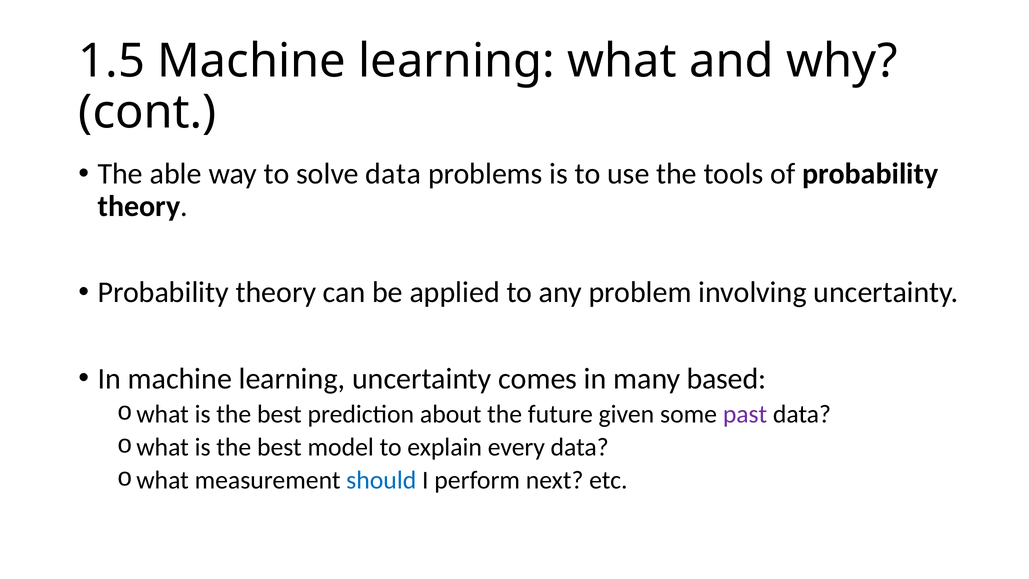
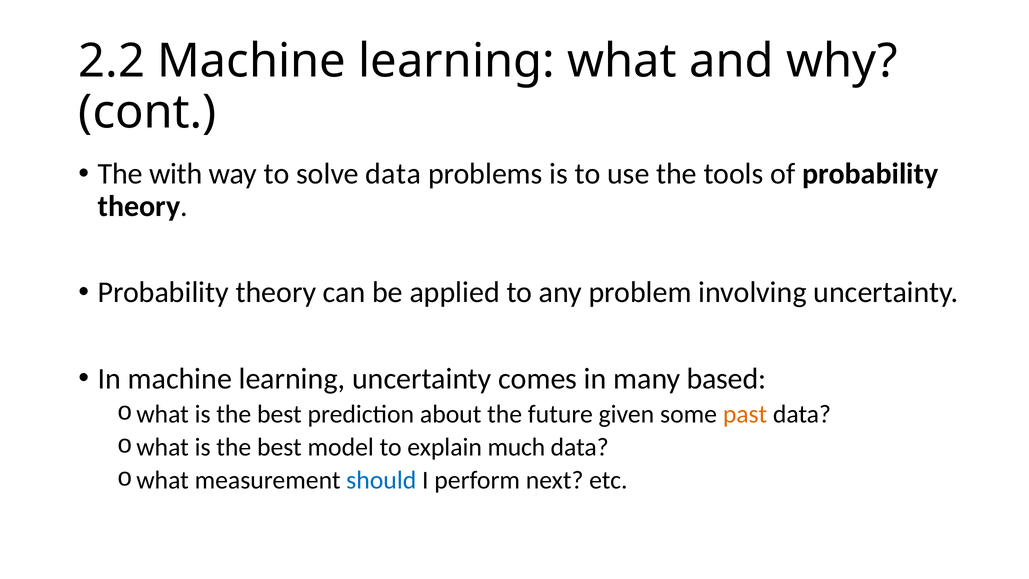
1.5: 1.5 -> 2.2 (112, 61)
able: able -> with (176, 174)
past colour: purple -> orange (745, 414)
every: every -> much (516, 447)
